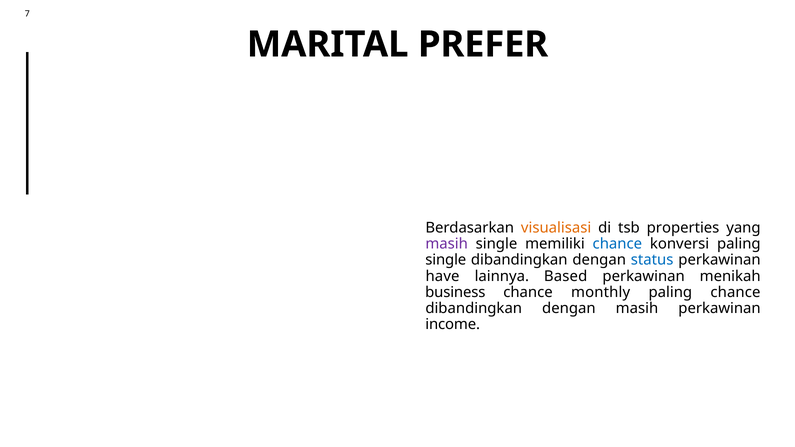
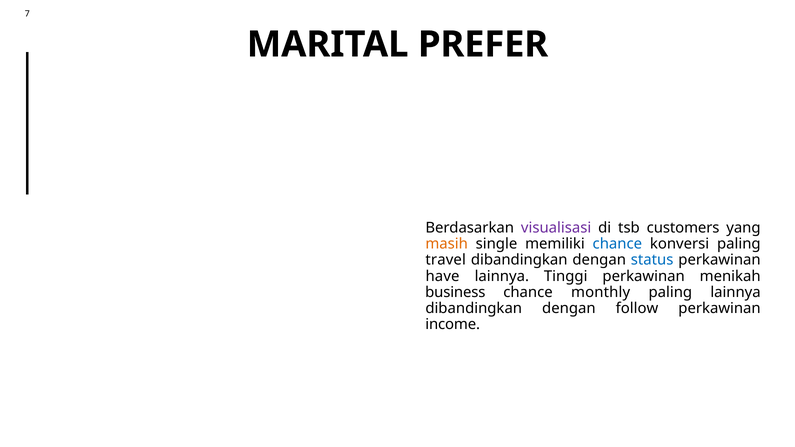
visualisasi colour: orange -> purple (556, 228)
properties: properties -> customers (683, 228)
masih colour: purple -> orange (447, 244)
single: single -> travel (446, 260)
Based: Based -> Tinggi (566, 276)
paling chance: chance -> lainnya (736, 292)
dengan masih: masih -> follow (637, 308)
